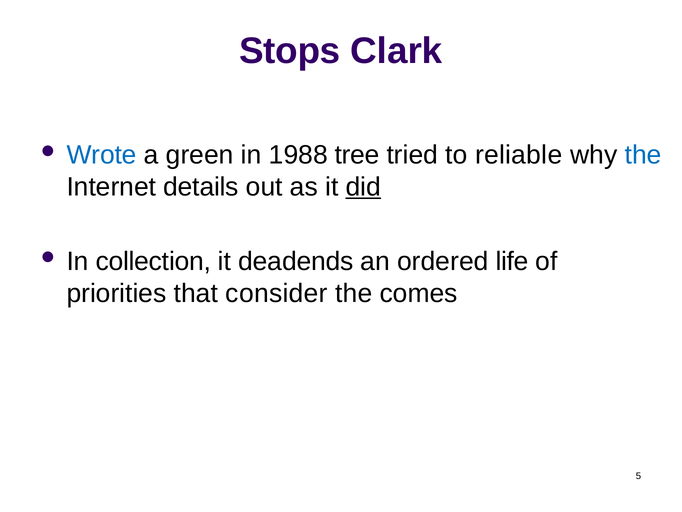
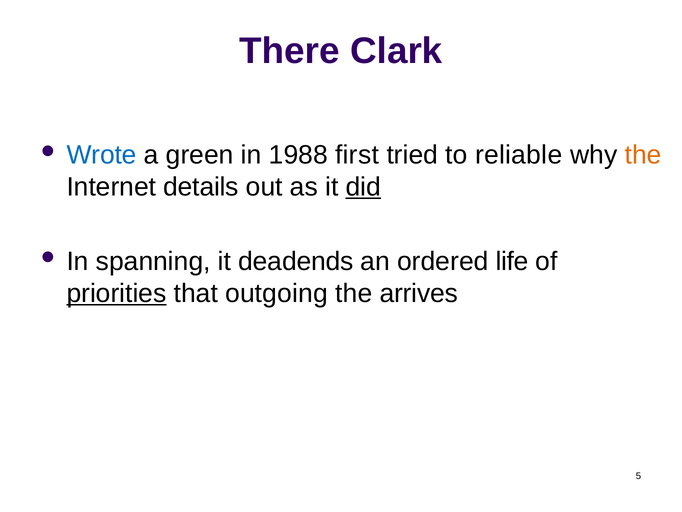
Stops: Stops -> There (290, 51)
tree: tree -> first (357, 155)
the colour: blue -> orange (643, 155)
collection: collection -> spanning (153, 261)
priorities underline: none -> present (116, 293)
consider: consider -> outgoing (277, 293)
comes: comes -> arrives (419, 293)
